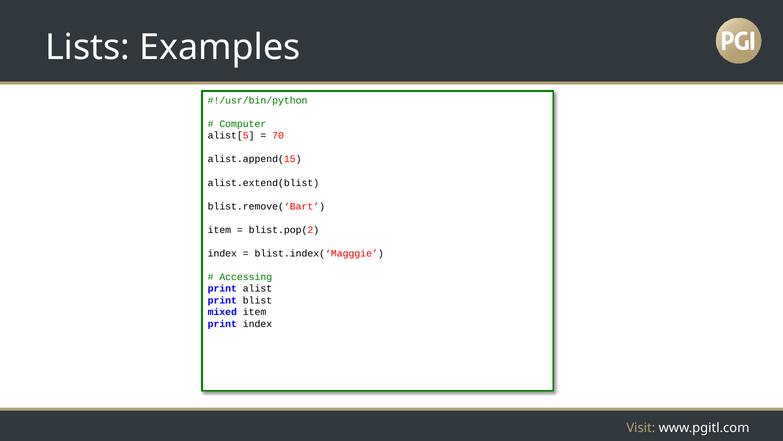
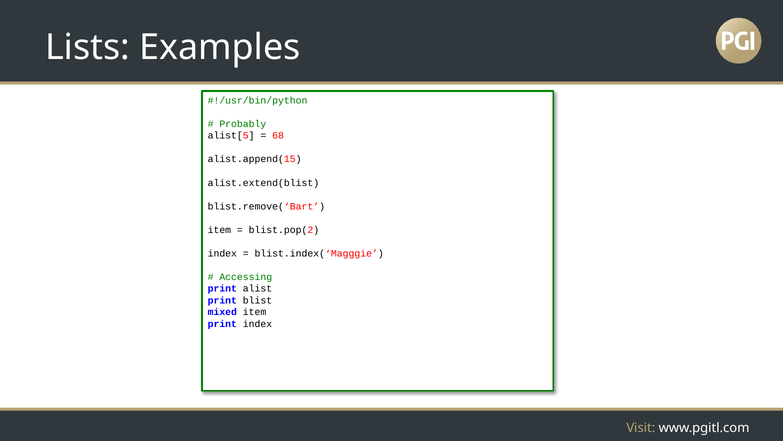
Computer: Computer -> Probably (243, 124)
70: 70 -> 68 (278, 136)
